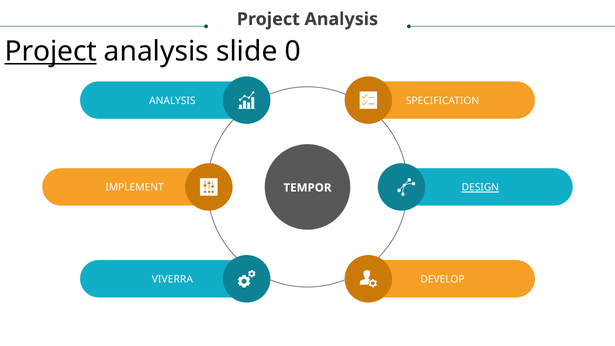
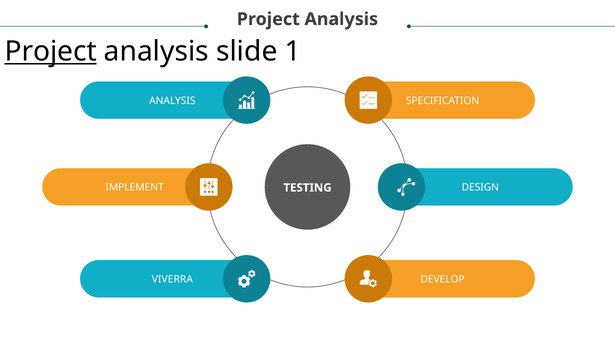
0: 0 -> 1 (293, 52)
DESIGN underline: present -> none (480, 188)
TEMPOR: TEMPOR -> TESTING (307, 188)
